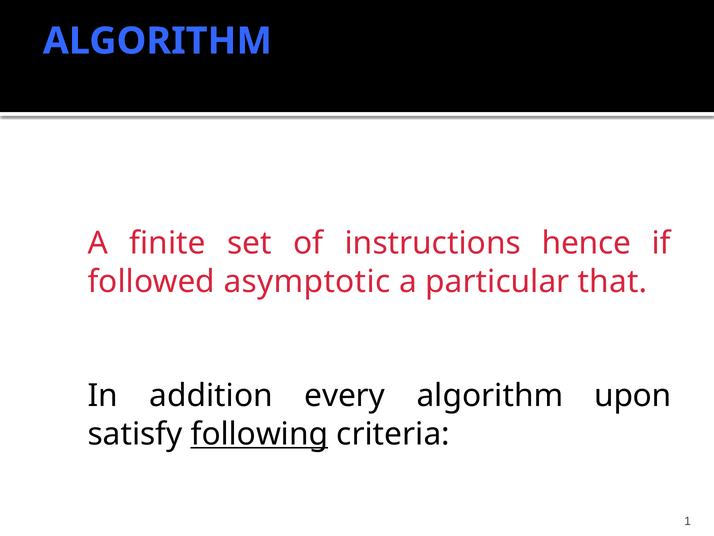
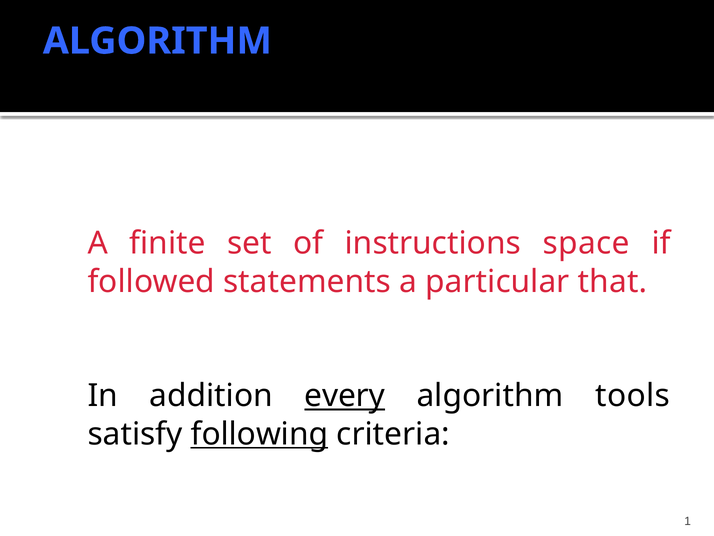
hence: hence -> space (586, 243)
asymptotic: asymptotic -> statements (307, 281)
every underline: none -> present (345, 396)
upon: upon -> tools (633, 396)
